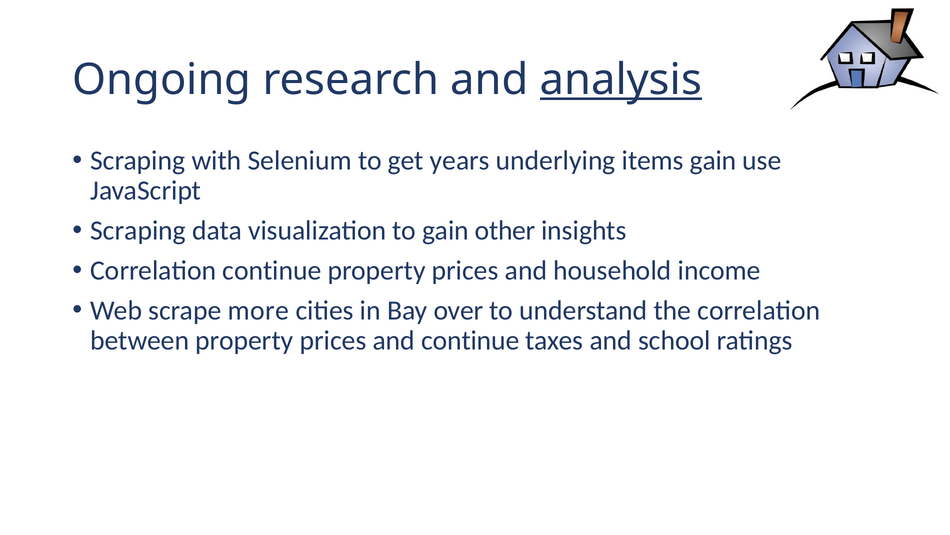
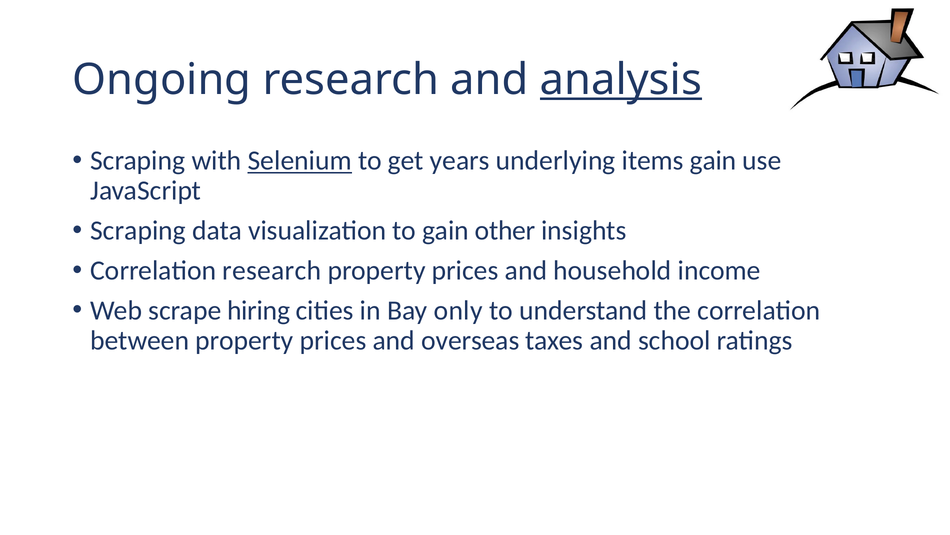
Selenium underline: none -> present (300, 161)
Correlation continue: continue -> research (272, 270)
more: more -> hiring (259, 310)
over: over -> only (458, 310)
and continue: continue -> overseas (470, 340)
